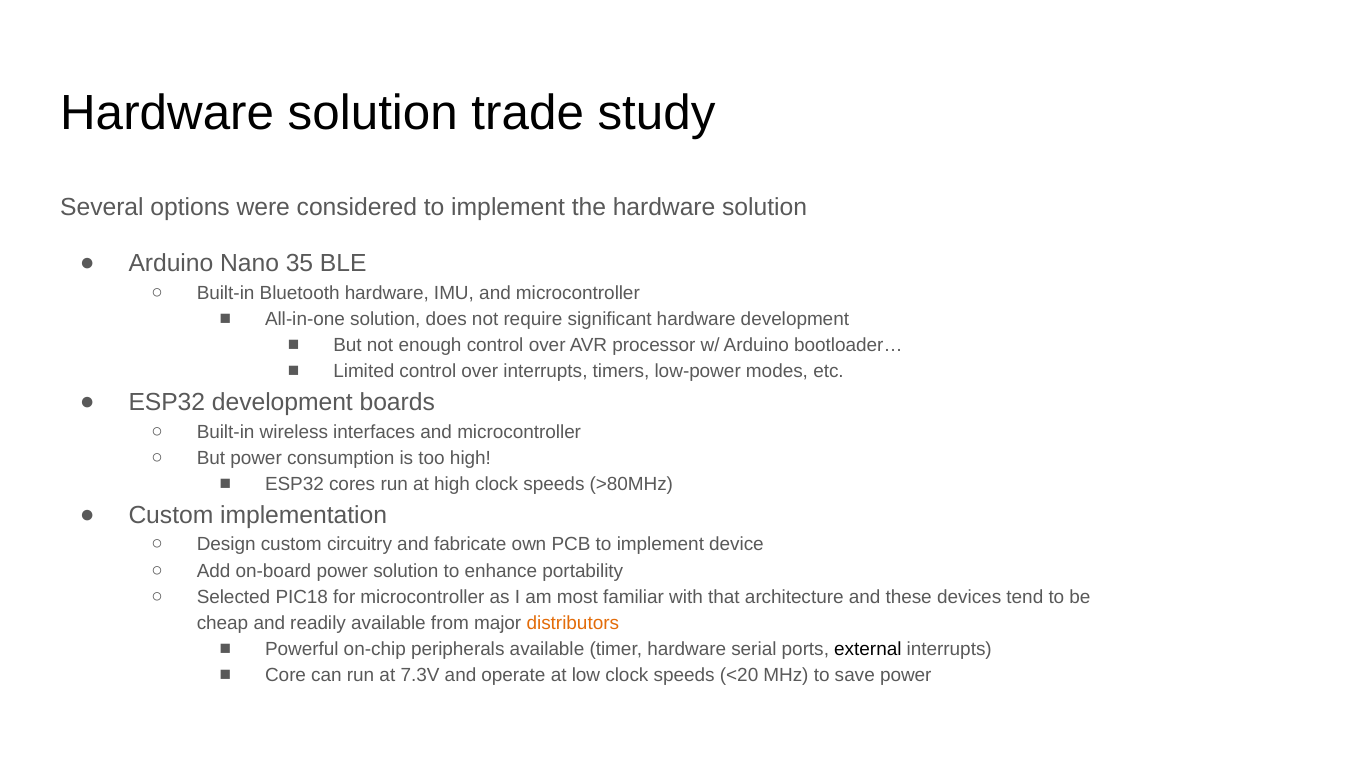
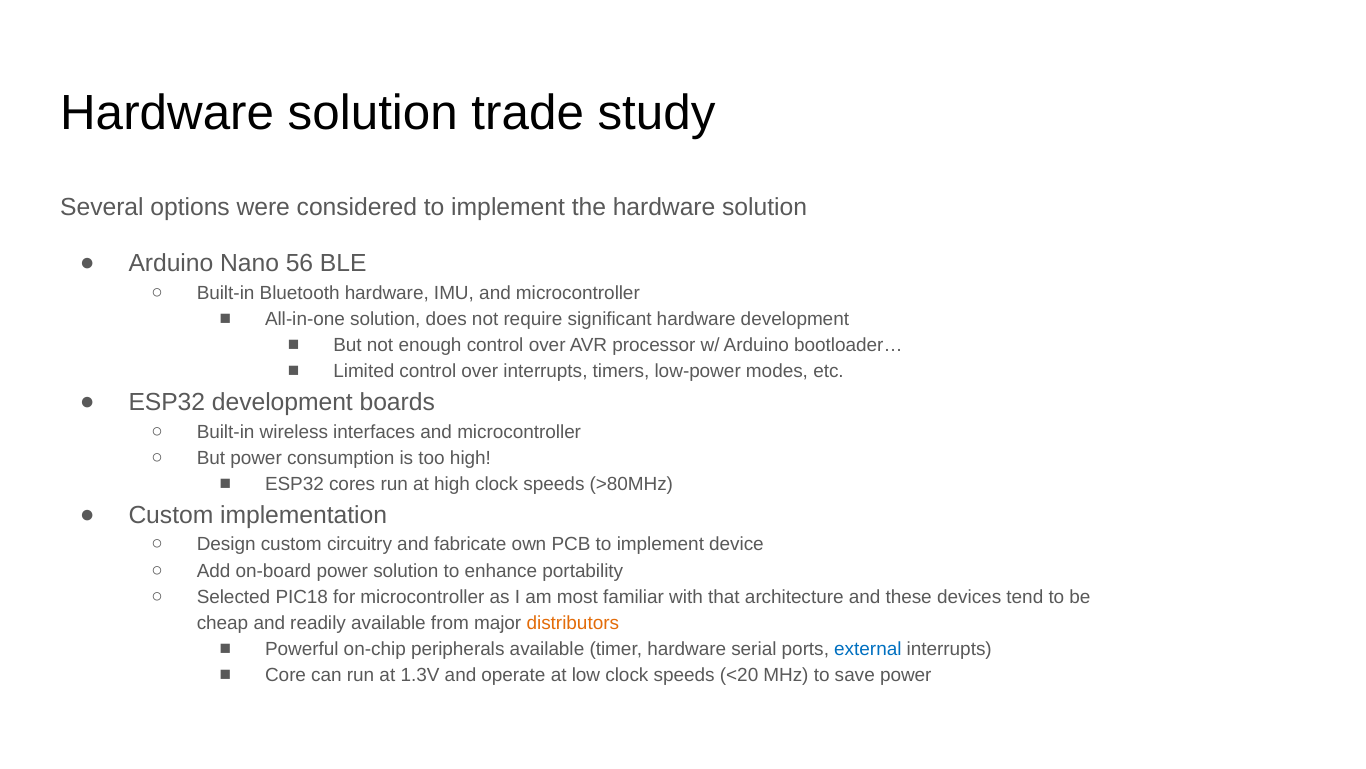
35: 35 -> 56 (299, 264)
external colour: black -> blue (868, 649)
7.3V: 7.3V -> 1.3V (420, 675)
